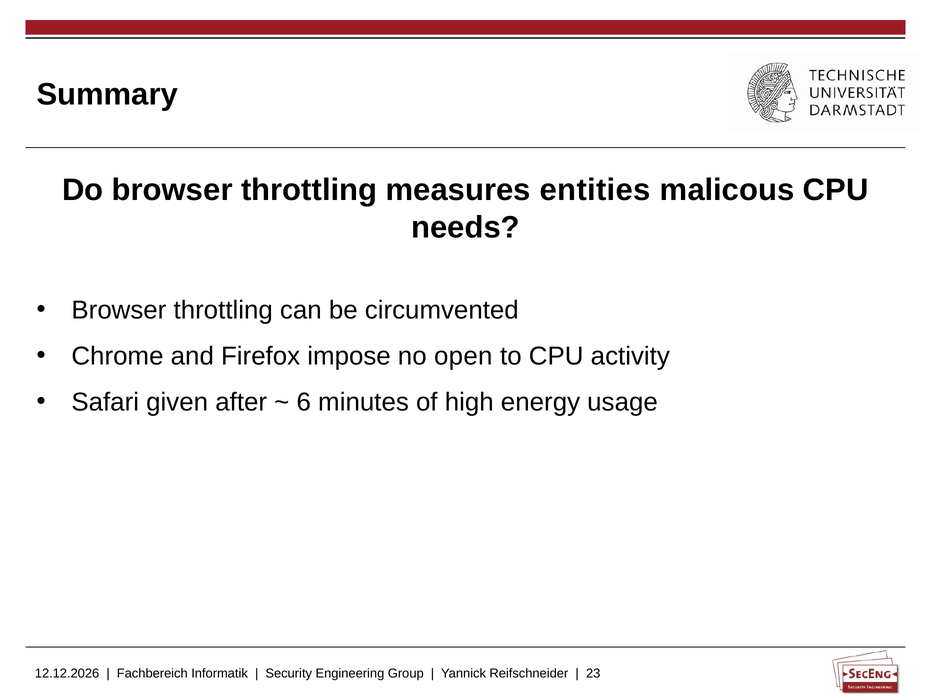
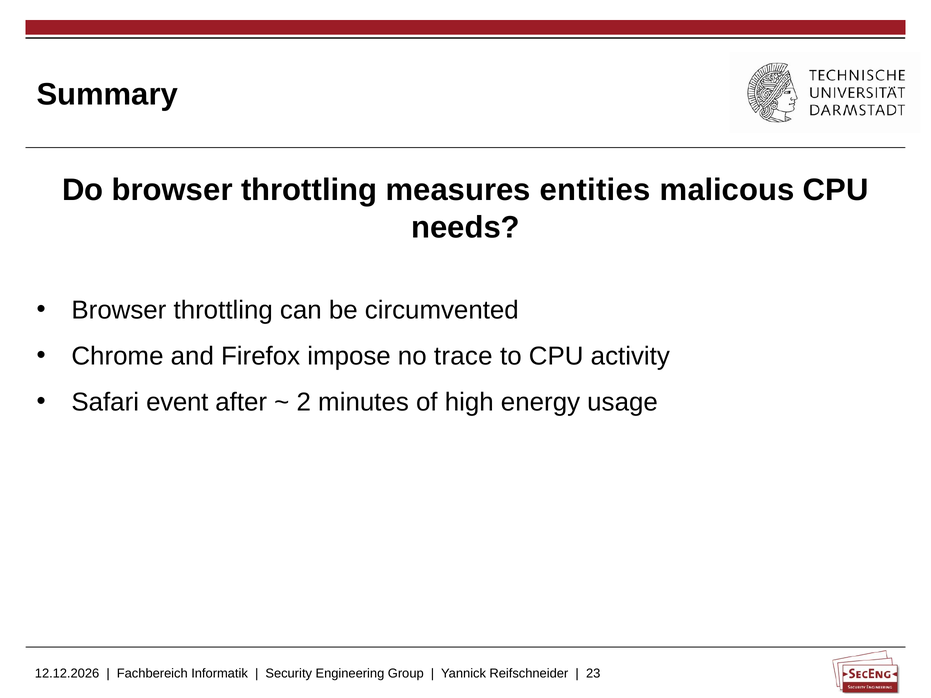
open: open -> trace (463, 356)
given: given -> event (177, 402)
6: 6 -> 2 (304, 402)
